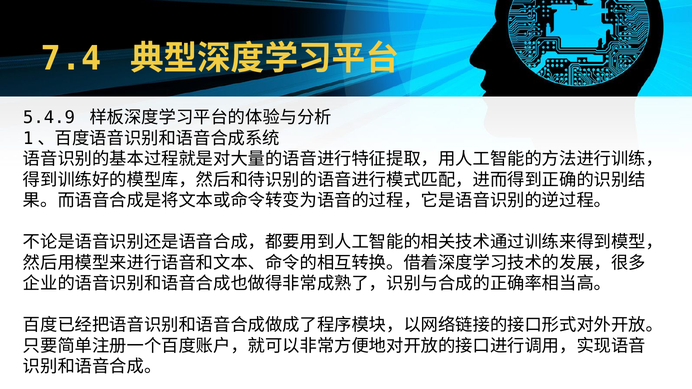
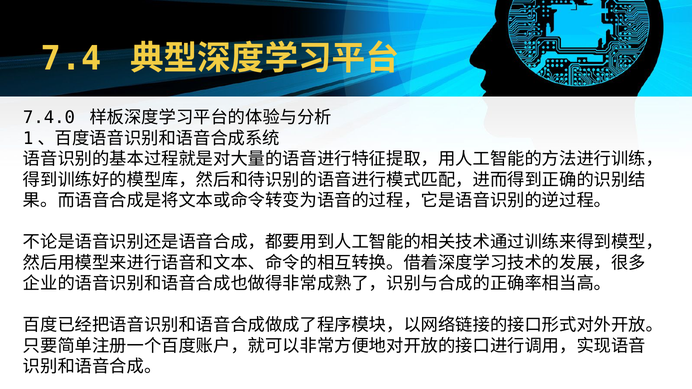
5.4.9: 5.4.9 -> 7.4.0 (49, 118)
